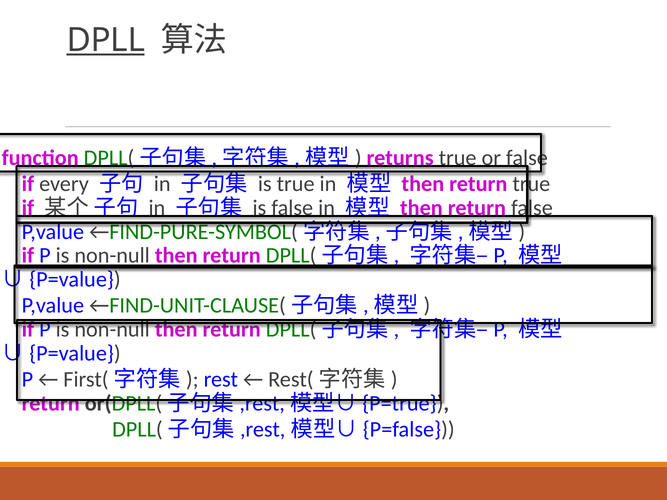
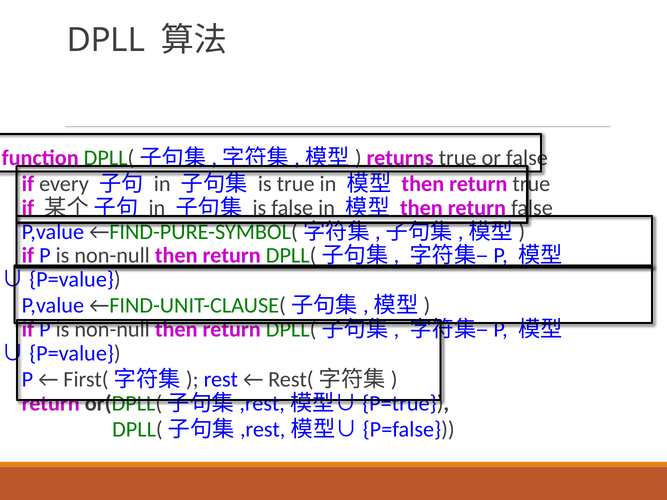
DPLL underline: present -> none (106, 40)
